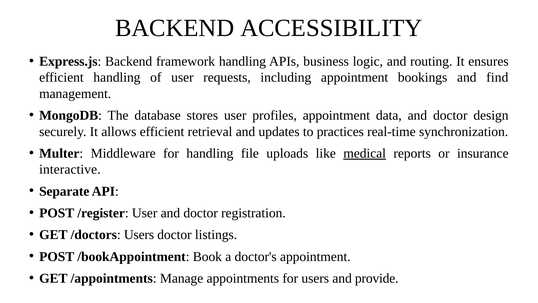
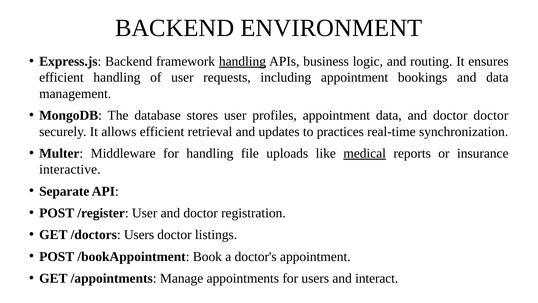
ACCESSIBILITY: ACCESSIBILITY -> ENVIRONMENT (331, 28)
handling underline: none -> present (242, 61)
and find: find -> data (497, 77)
doctor design: design -> doctor (491, 115)
provide: provide -> interact (377, 278)
